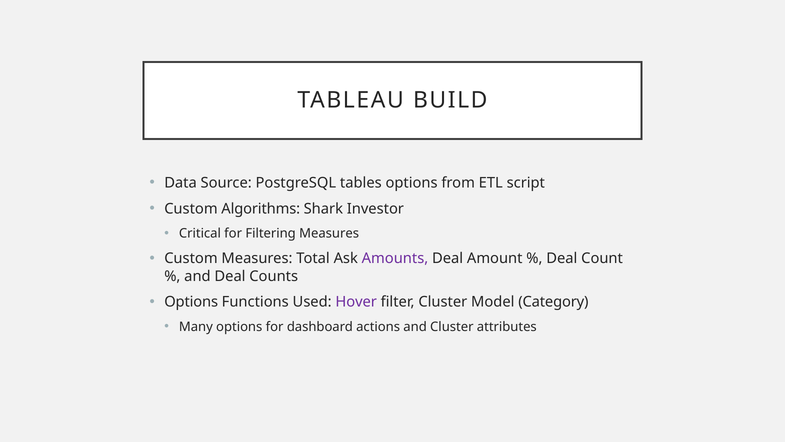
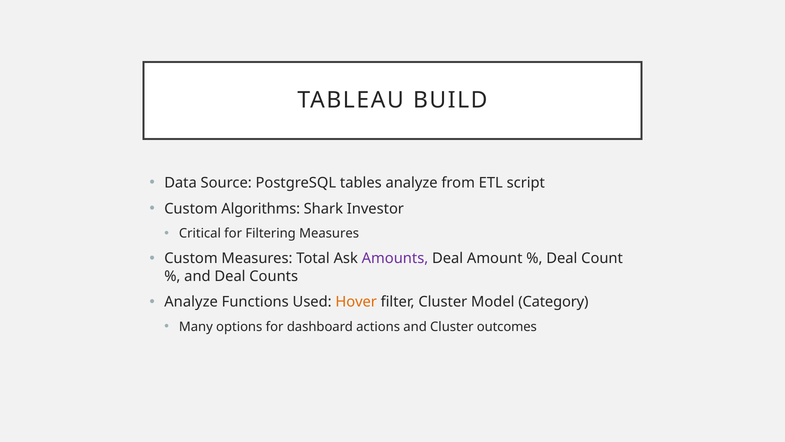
tables options: options -> analyze (412, 183)
Options: Options -> Analyze (191, 302)
Hover colour: purple -> orange (356, 302)
attributes: attributes -> outcomes (507, 326)
